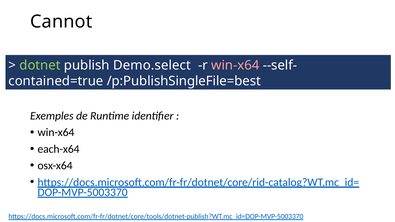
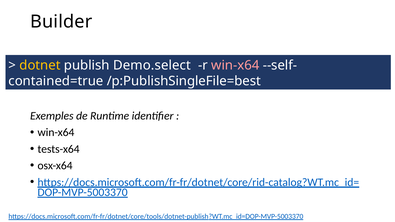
Cannot: Cannot -> Builder (61, 22)
dotnet colour: light green -> yellow (40, 65)
each-x64: each-x64 -> tests-x64 (59, 149)
